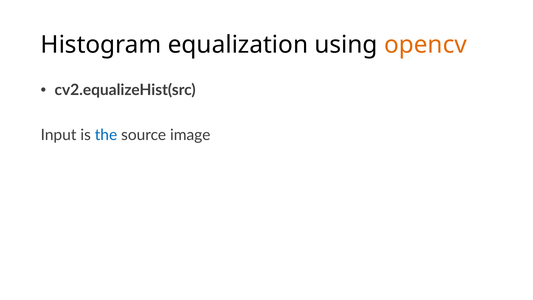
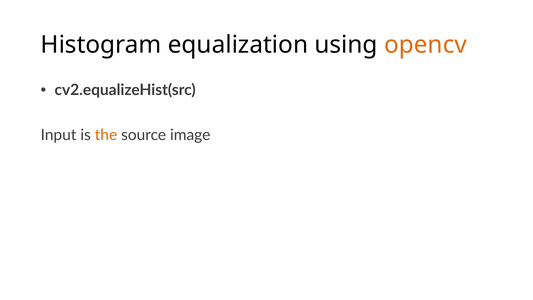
the colour: blue -> orange (106, 135)
